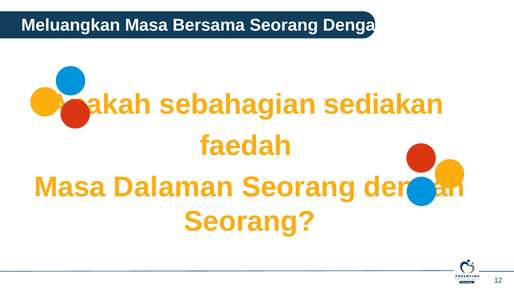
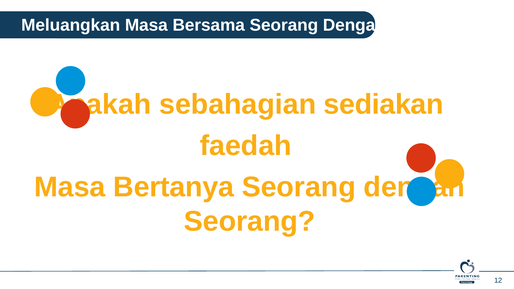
Dalaman: Dalaman -> Bertanya (174, 187)
